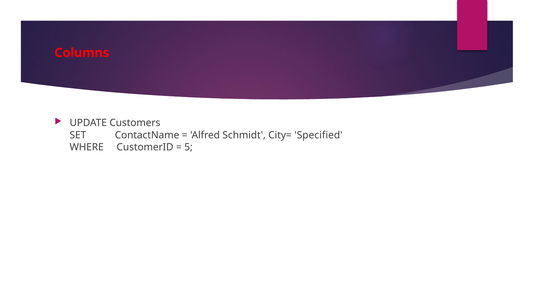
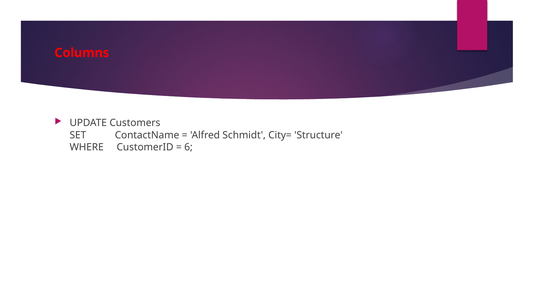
Specified: Specified -> Structure (318, 135)
5: 5 -> 6 (189, 147)
